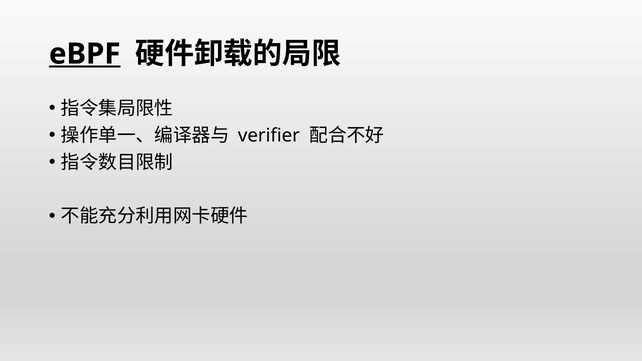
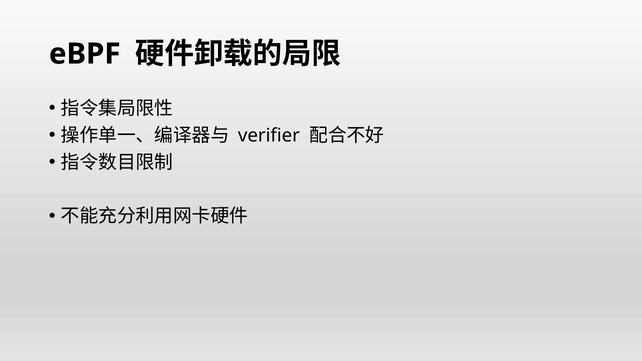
eBPF underline: present -> none (85, 54)
